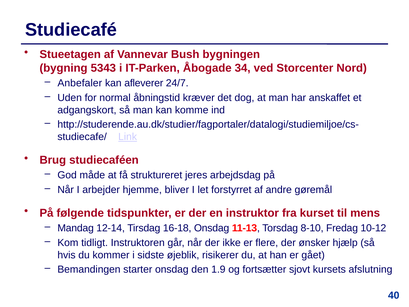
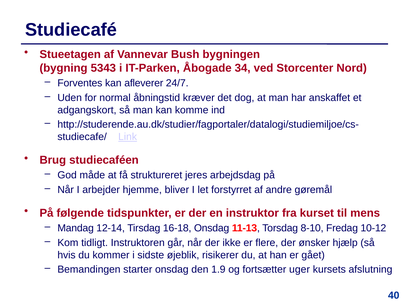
Anbefaler: Anbefaler -> Forventes (80, 83)
sjovt: sjovt -> uger (300, 269)
